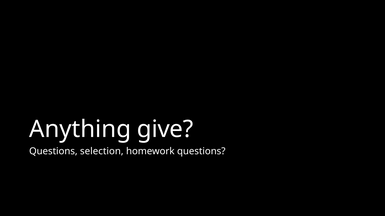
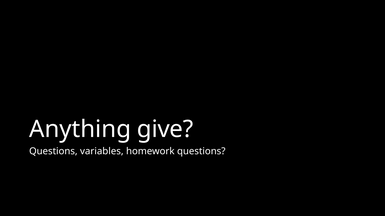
selection: selection -> variables (102, 152)
